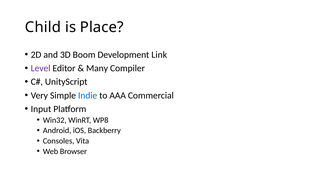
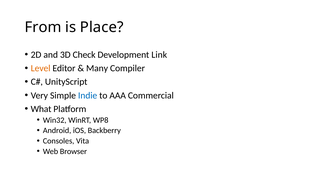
Child: Child -> From (43, 27)
Boom: Boom -> Check (84, 55)
Level colour: purple -> orange (41, 68)
Input: Input -> What (41, 109)
